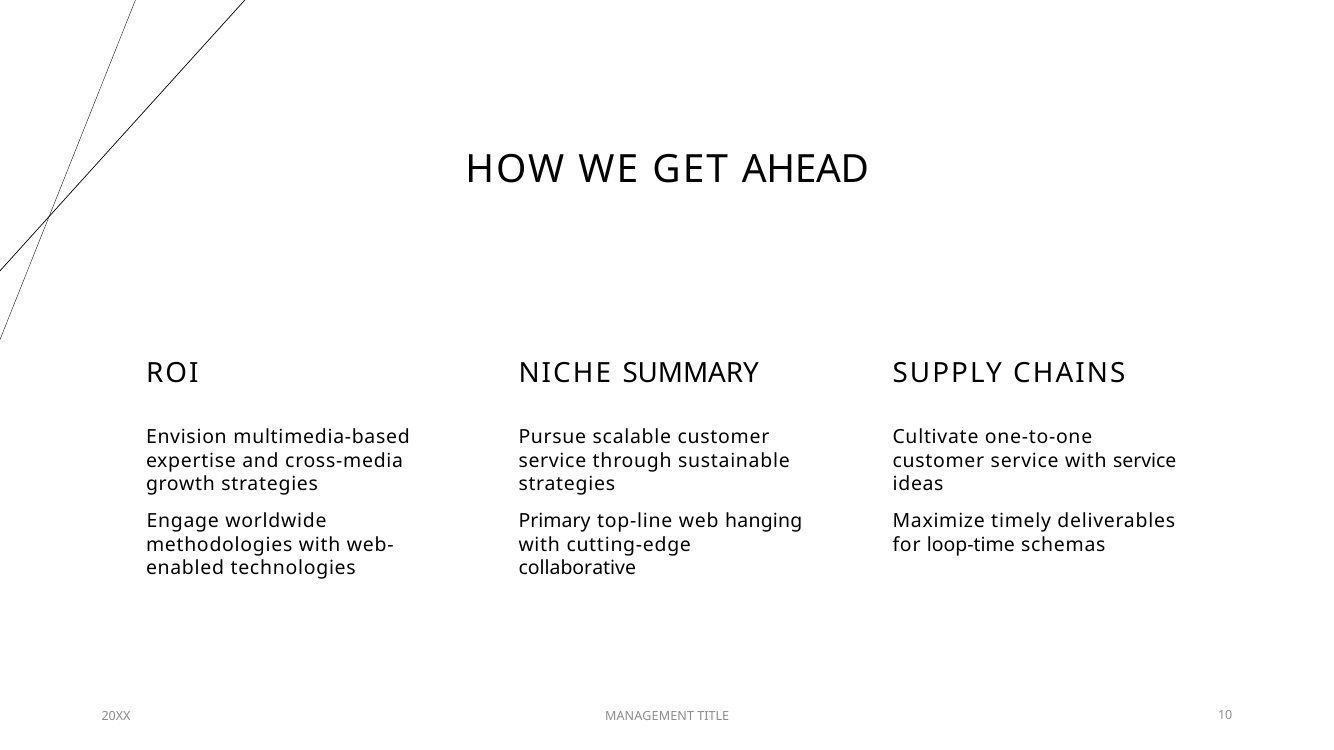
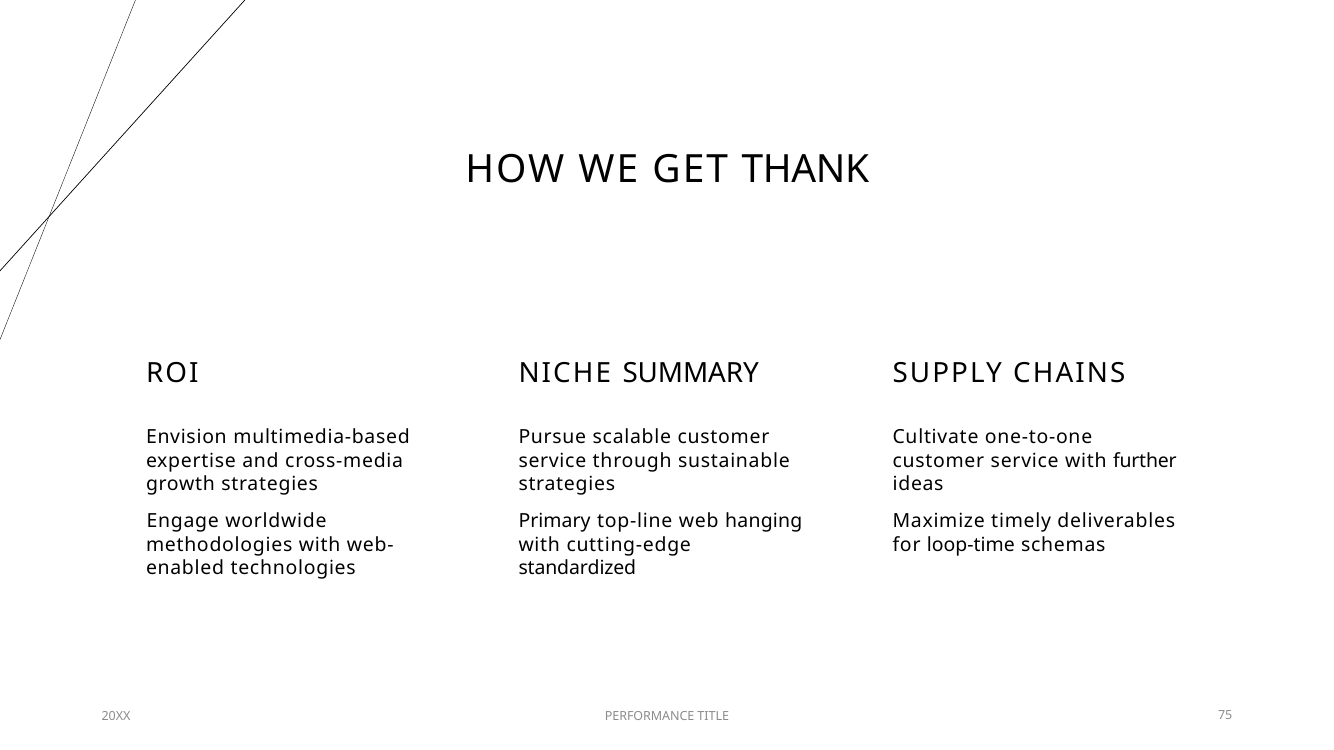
AHEAD: AHEAD -> THANK (805, 170)
with service: service -> further (1145, 461)
collaborative: collaborative -> standardized (577, 569)
MANAGEMENT: MANAGEMENT -> PERFORMANCE (650, 716)
10: 10 -> 75 (1225, 715)
